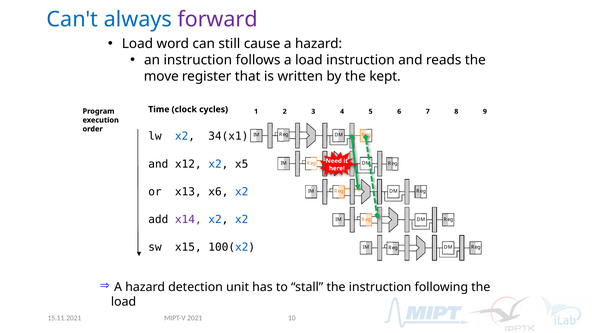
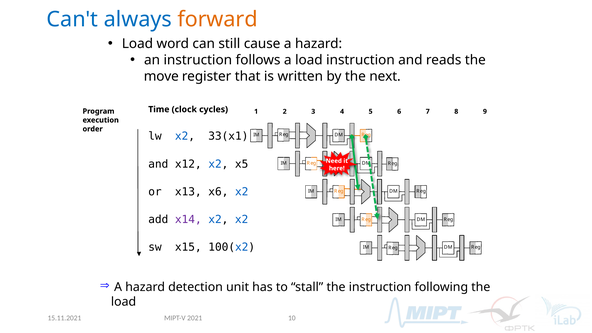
forward colour: purple -> orange (218, 19)
kept: kept -> next (385, 76)
34(x1: 34(x1 -> 33(x1 (228, 136)
